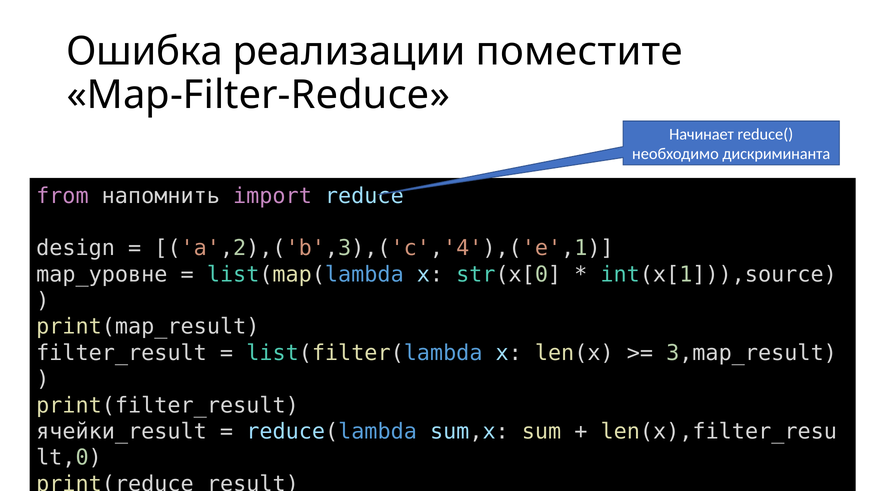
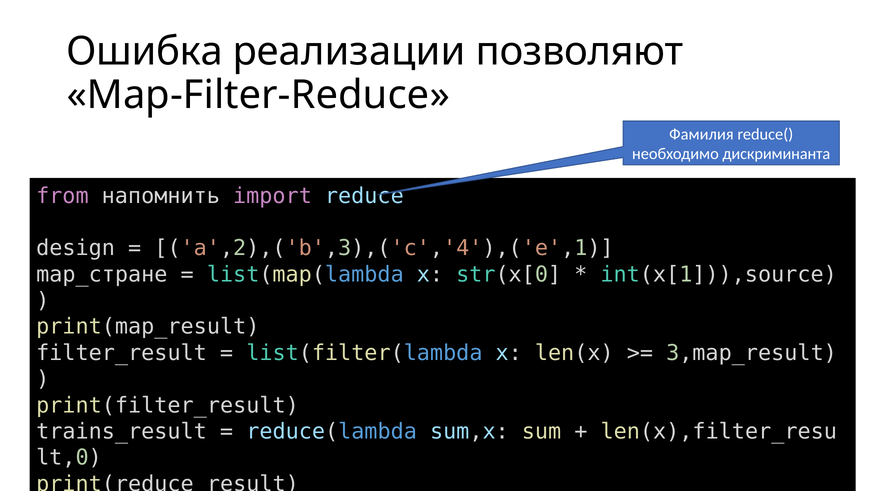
поместите: поместите -> позволяют (580, 52)
Начинает: Начинает -> Фамилия (701, 134)
map_уровне: map_уровне -> map_стране (102, 274)
ячейки_result: ячейки_result -> trains_result (122, 432)
